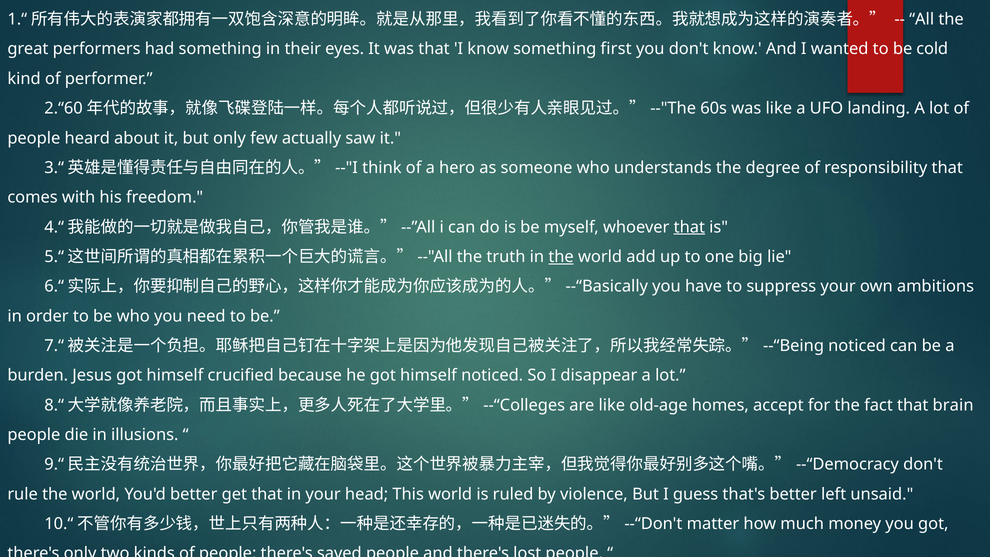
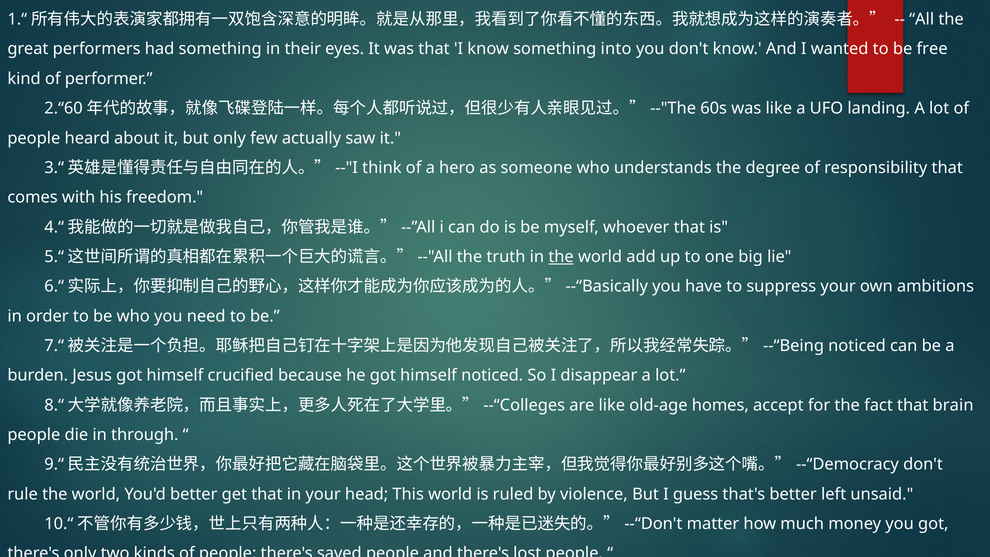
first: first -> into (616, 49)
cold: cold -> free (932, 49)
that underline: present -> none (689, 227)
illusions: illusions -> through (145, 435)
